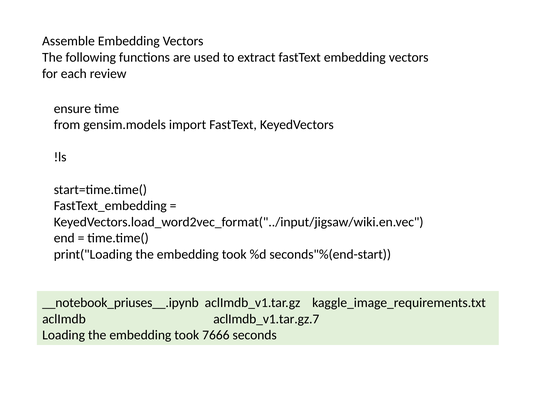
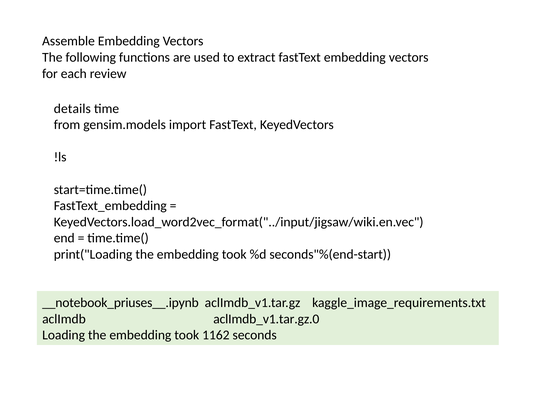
ensure: ensure -> details (72, 109)
aclImdb_v1.tar.gz.7: aclImdb_v1.tar.gz.7 -> aclImdb_v1.tar.gz.0 (266, 319)
7666: 7666 -> 1162 (216, 335)
